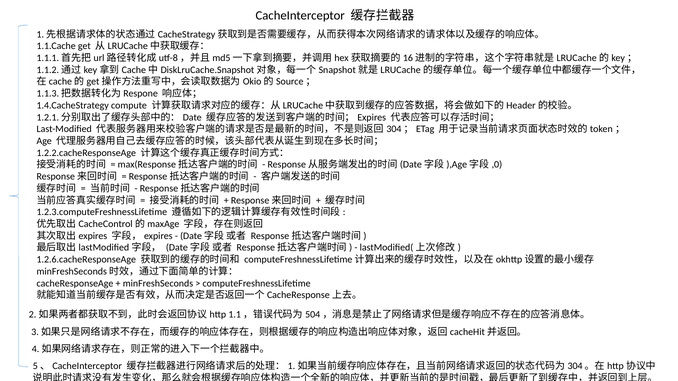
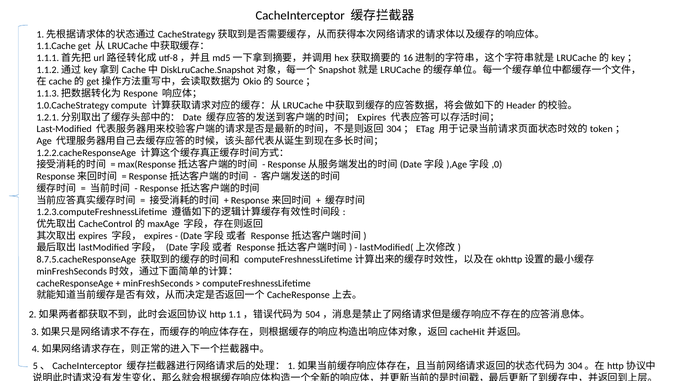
1.4.CacheStrategy: 1.4.CacheStrategy -> 1.0.CacheStrategy (73, 106)
1.2.6.cacheResponseAge: 1.2.6.cacheResponseAge -> 8.7.5.cacheResponseAge (86, 260)
